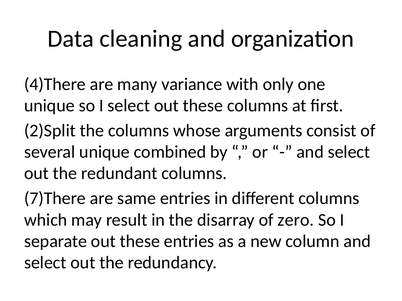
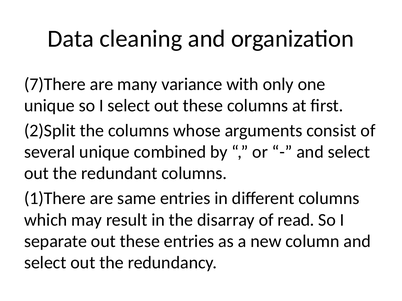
4)There: 4)There -> 7)There (55, 84)
7)There: 7)There -> 1)There (55, 199)
zero: zero -> read (296, 220)
